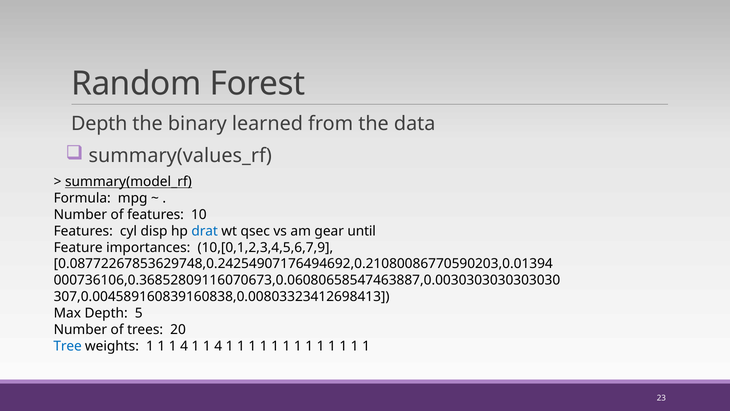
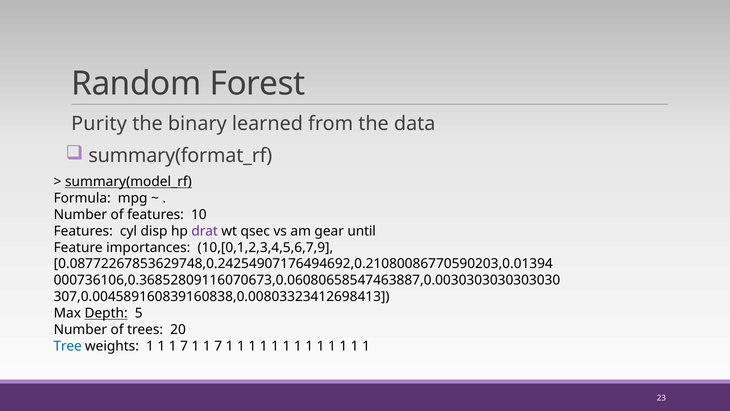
Depth: Depth -> Purity (99, 124)
summary(values_rf: summary(values_rf -> summary(format_rf (180, 156)
drat colour: blue -> purple (205, 231)
Depth underline: none -> present (106, 313)
1 1 1 4: 4 -> 7 (184, 346)
4: 4 -> 7 (218, 346)
